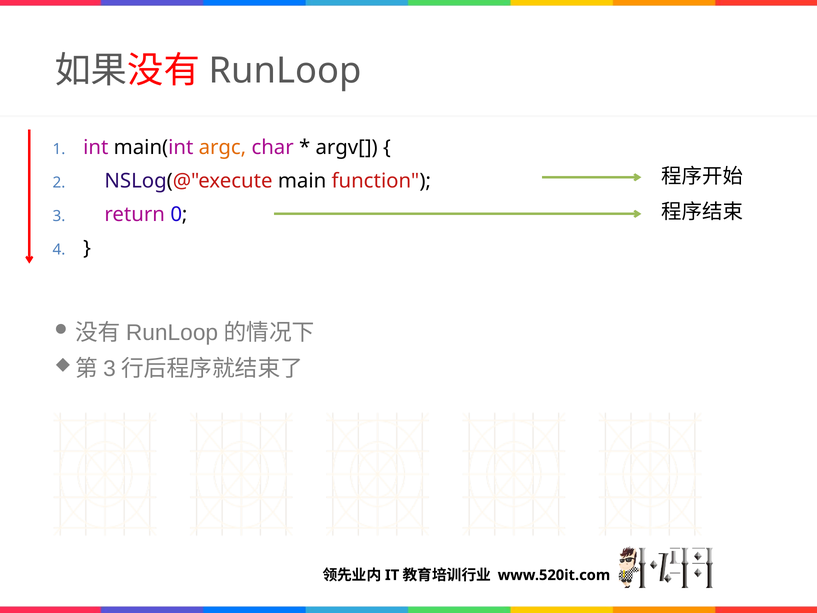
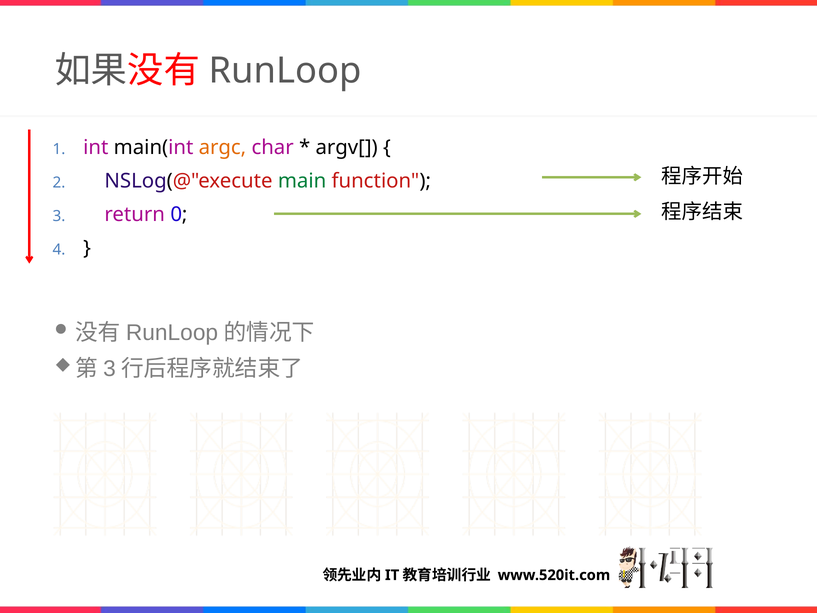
main colour: black -> green (302, 181)
